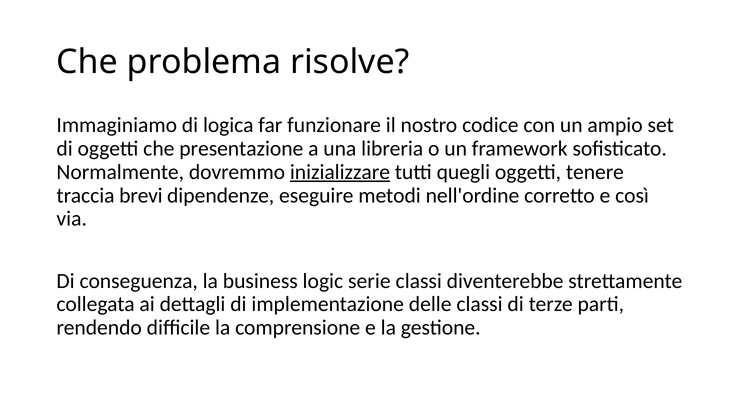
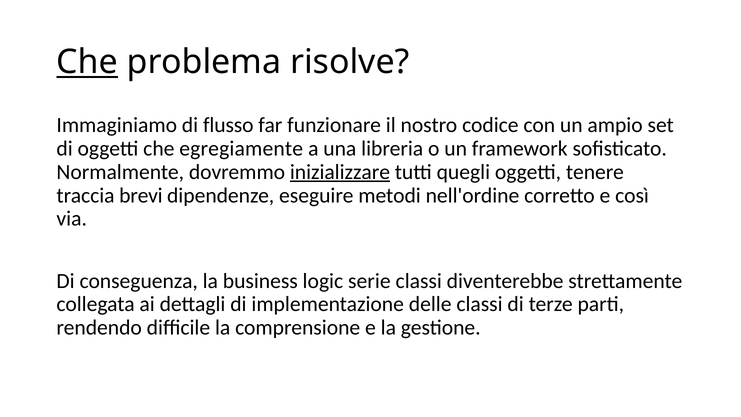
Che underline: none -> present (87, 62)
logica: logica -> flusso (228, 125)
presentazione: presentazione -> egregiamente (241, 149)
